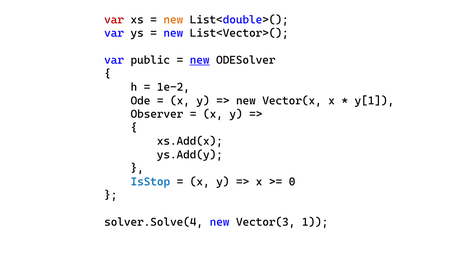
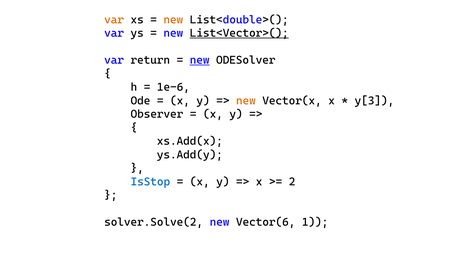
var colour: red -> orange (114, 20)
List<Vector>( underline: none -> present (239, 33)
public: public -> return (150, 60)
1e-2: 1e-2 -> 1e-6 (173, 87)
new colour: black -> orange (246, 101)
y[1: y[1 -> y[3 (374, 101)
0: 0 -> 2 (292, 182)
solver.Solve(4: solver.Solve(4 -> solver.Solve(2 (154, 222)
Vector(3: Vector(3 -> Vector(6 (266, 222)
